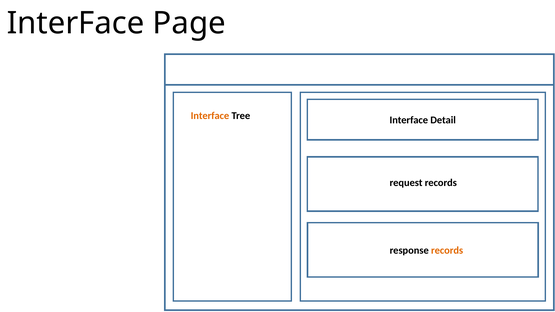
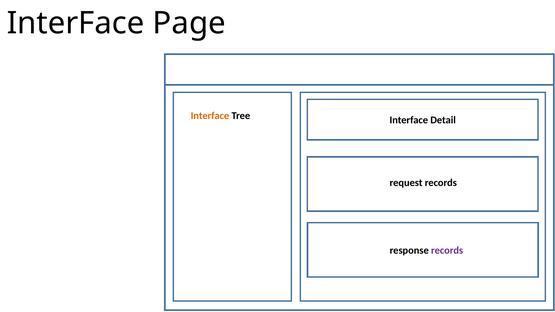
records colour: orange -> purple (447, 251)
